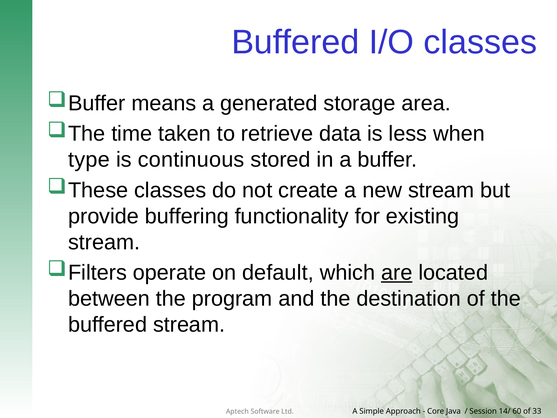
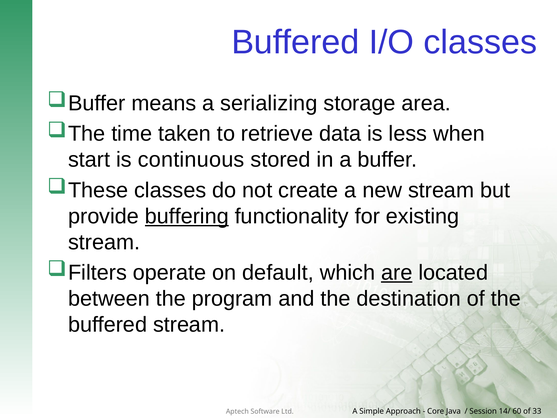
generated: generated -> serializing (269, 103)
type: type -> start (89, 160)
buffering underline: none -> present (187, 216)
